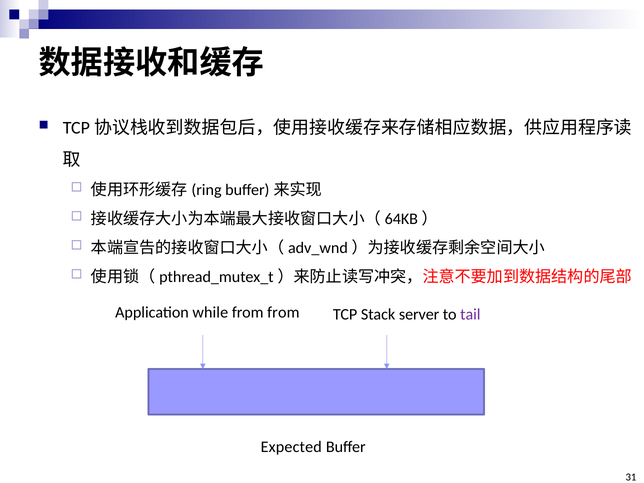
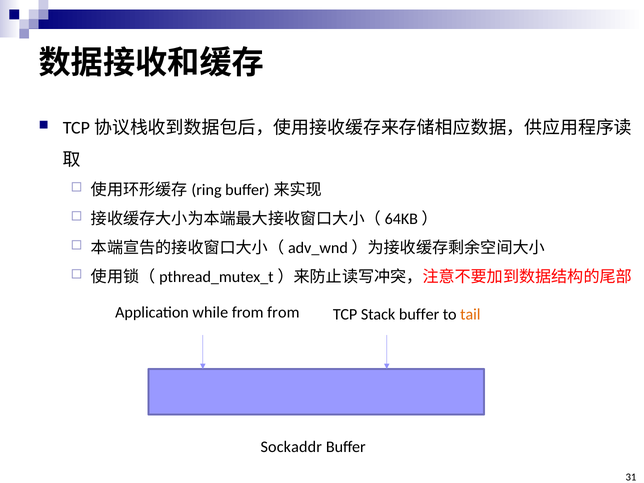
Stack server: server -> buffer (419, 314)
tail colour: purple -> orange (470, 314)
Expected: Expected -> Sockaddr (291, 447)
